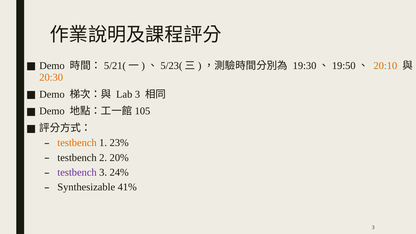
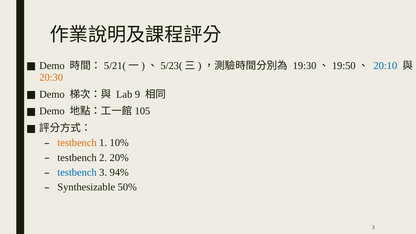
20:10 colour: orange -> blue (385, 66)
Lab 3: 3 -> 9 (137, 94)
23%: 23% -> 10% (119, 143)
testbench colour: purple -> blue (77, 172)
24%: 24% -> 94% (119, 172)
41%: 41% -> 50% (127, 187)
